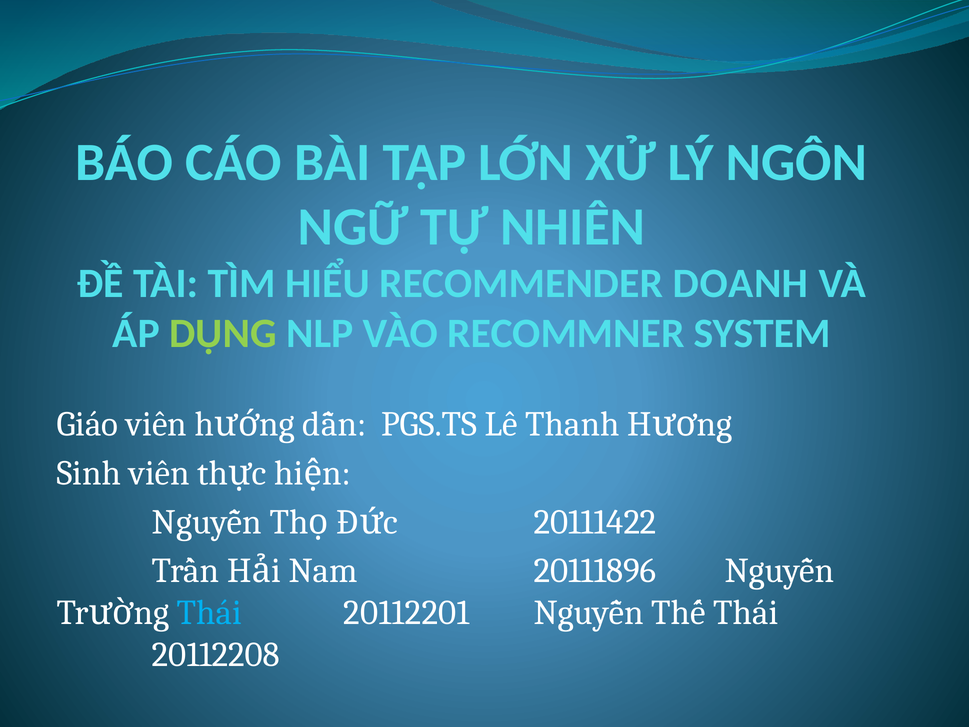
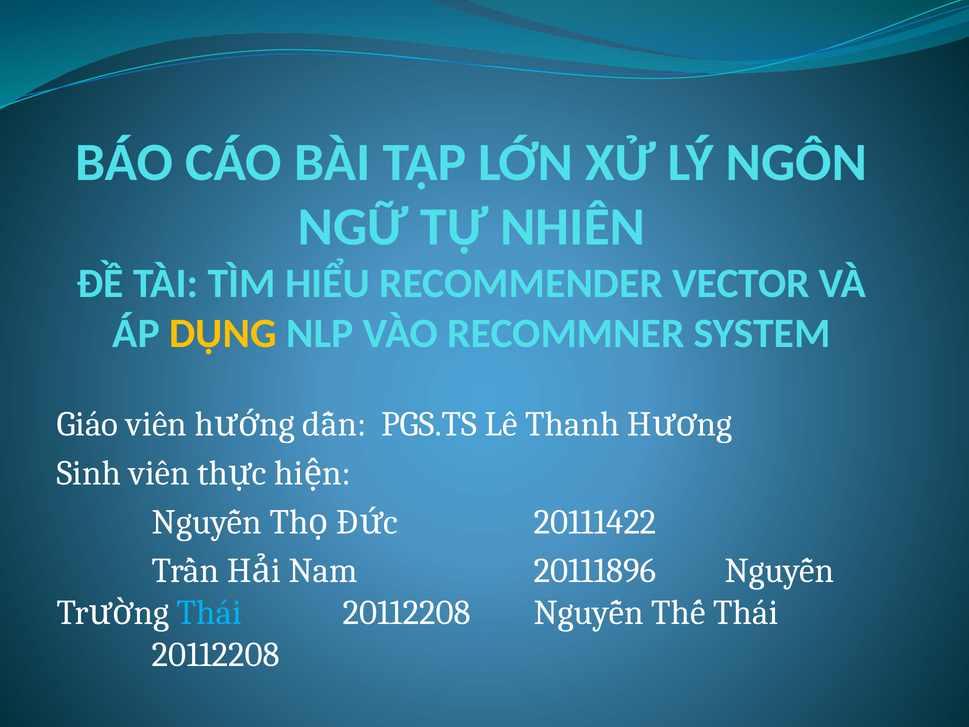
DOANH: DOANH -> VECTOR (741, 283)
DỤNG colour: light green -> yellow (223, 333)
20112201: 20112201 -> 20112208 (407, 613)
